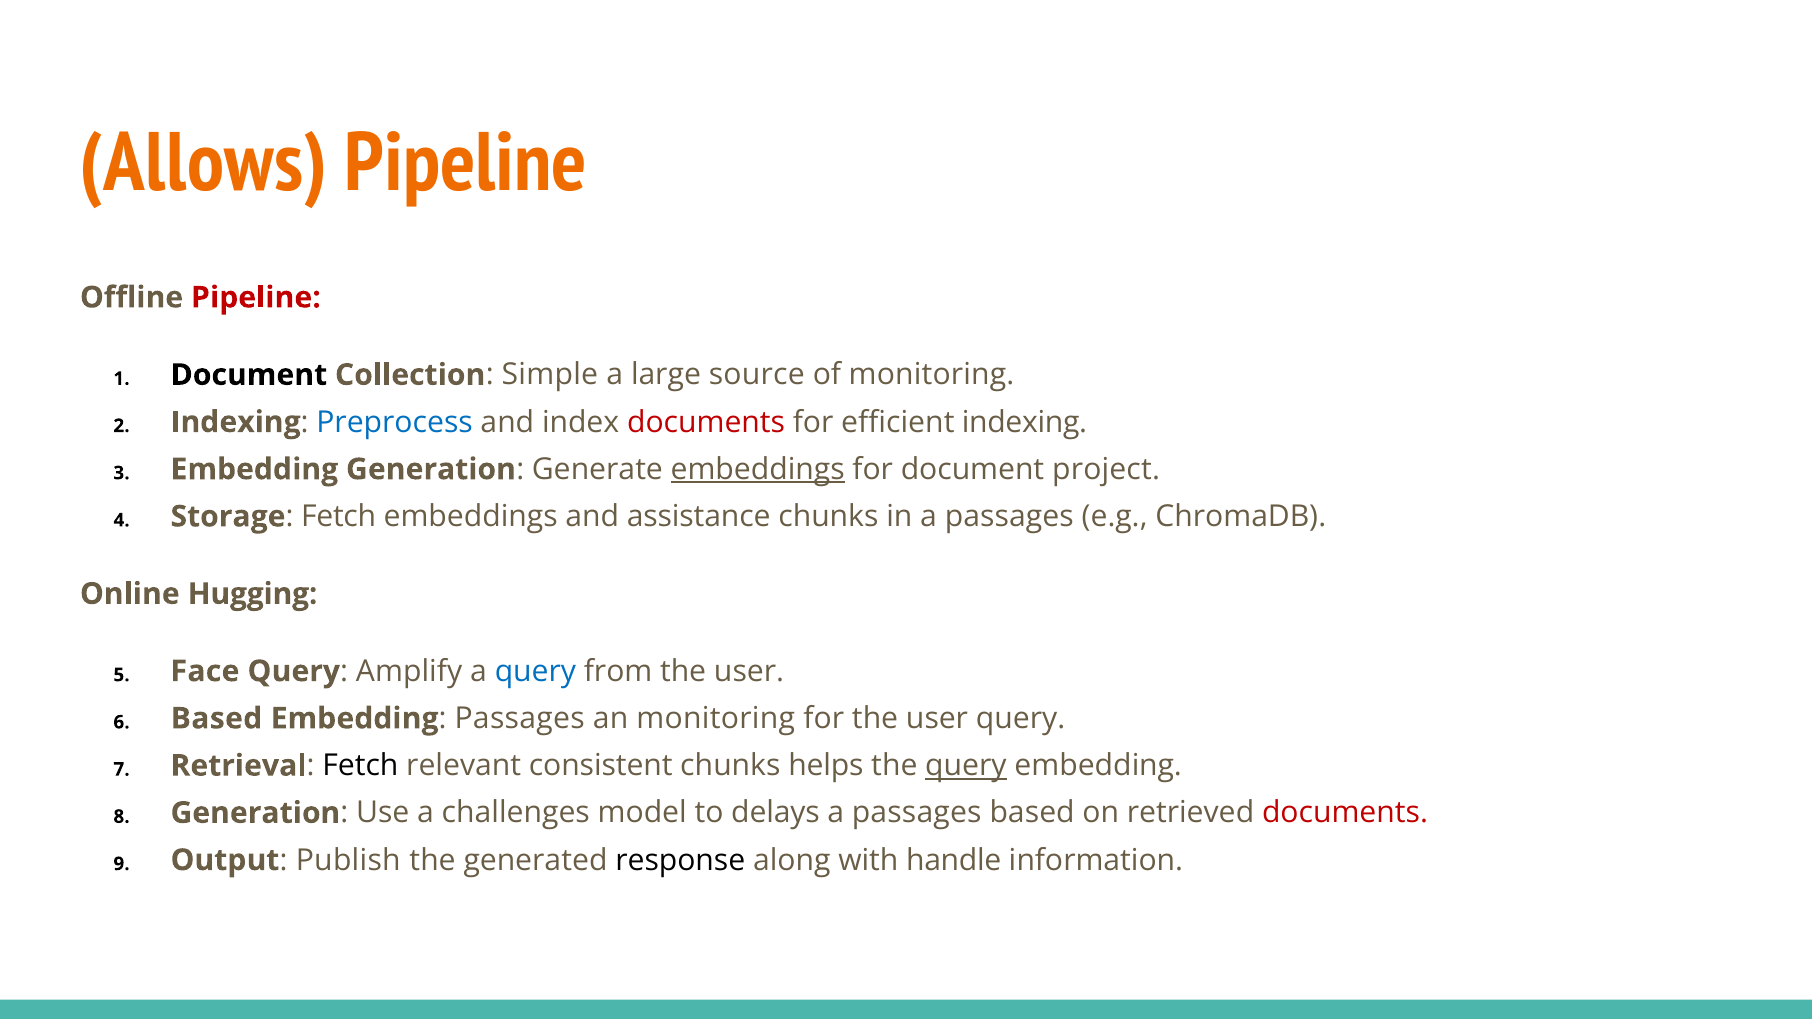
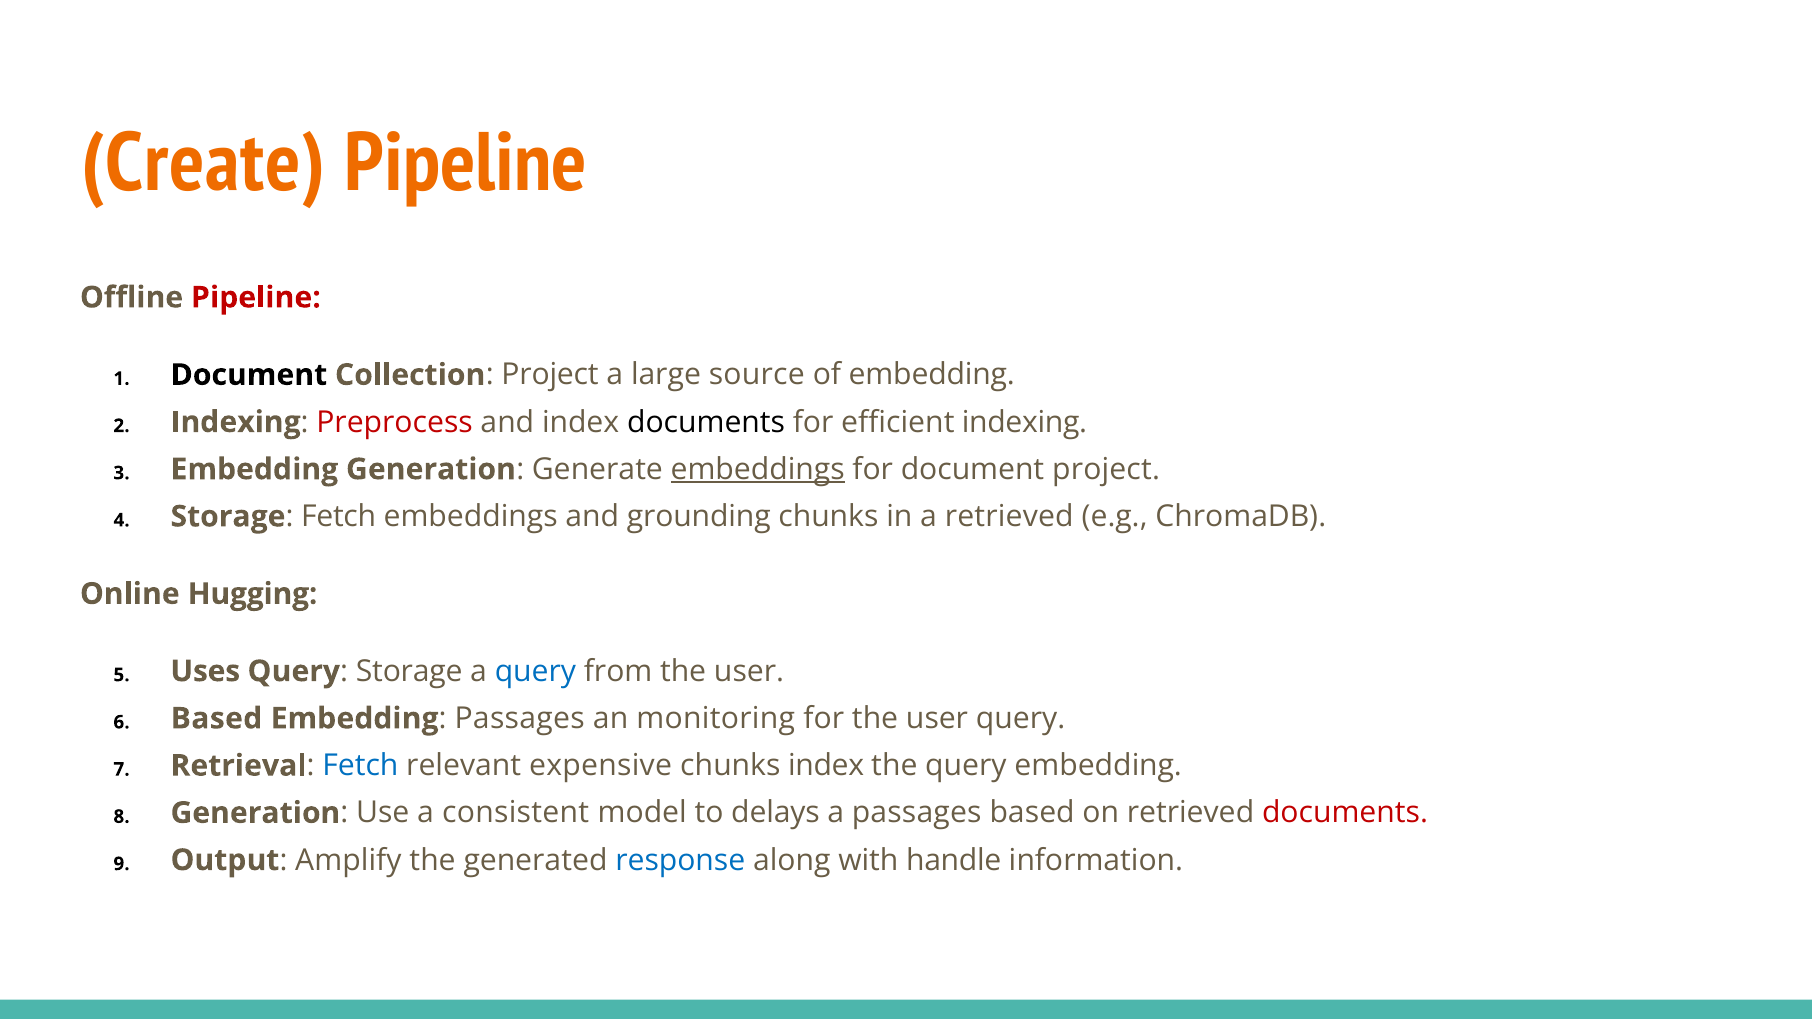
Allows: Allows -> Create (203, 163)
Collection Simple: Simple -> Project (550, 375)
of monitoring: monitoring -> embedding (932, 375)
Preprocess colour: blue -> red (395, 422)
documents colour: red -> black (706, 422)
assistance: assistance -> grounding (699, 517)
in a passages: passages -> retrieved (1009, 517)
Face: Face -> Uses (205, 671)
Query Amplify: Amplify -> Storage (409, 671)
Fetch colour: black -> blue (360, 766)
consistent: consistent -> expensive (601, 766)
chunks helps: helps -> index (826, 766)
query underline: present -> none (966, 766)
challenges: challenges -> consistent (516, 813)
Publish: Publish -> Amplify (348, 860)
response colour: black -> blue (680, 860)
